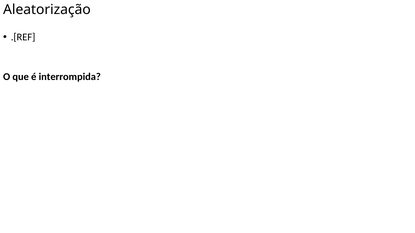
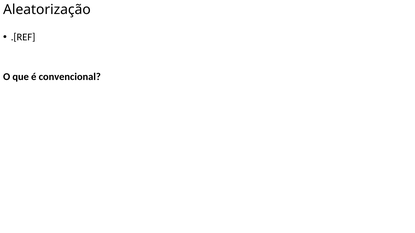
interrompida: interrompida -> convencional (70, 77)
